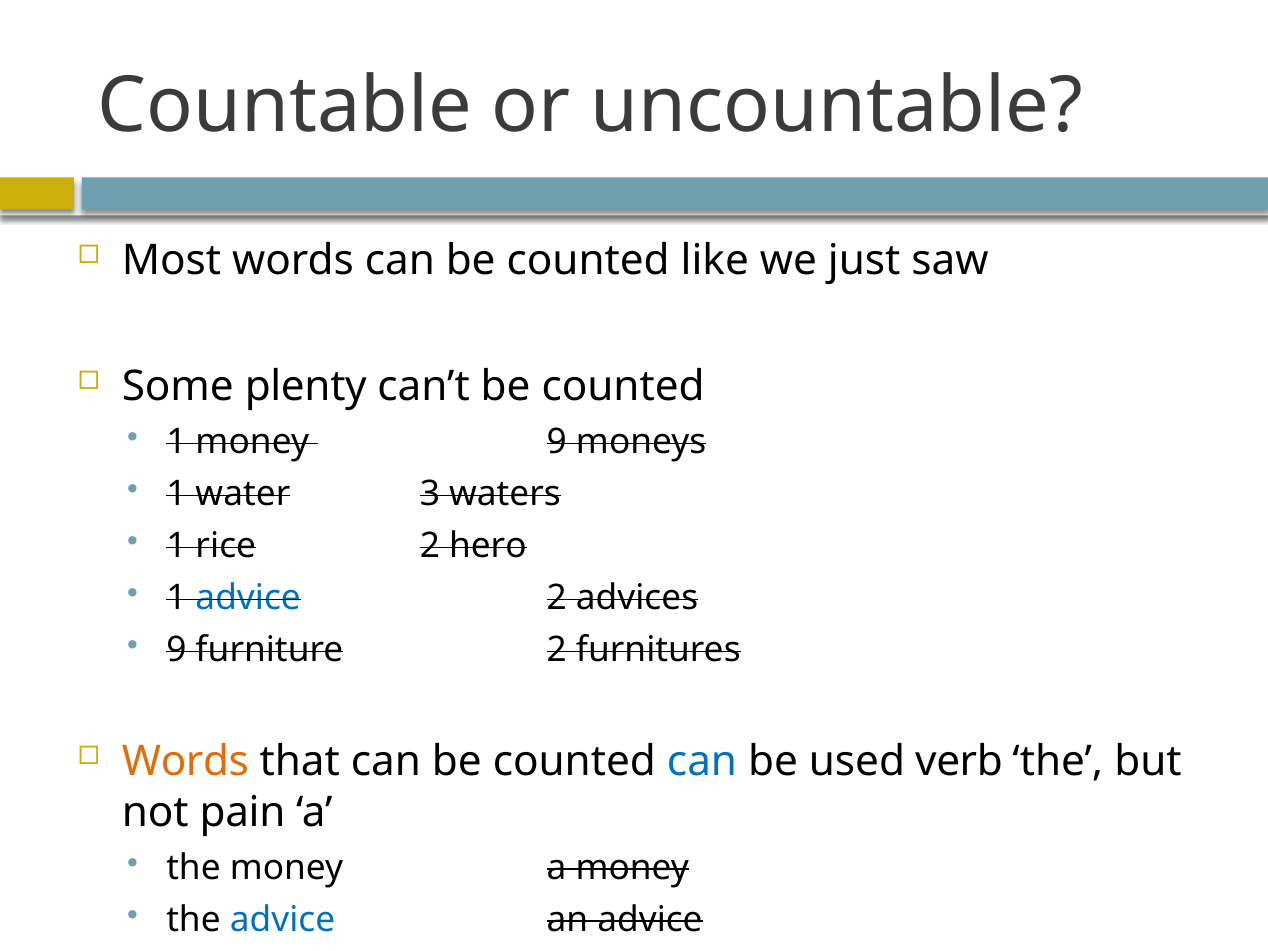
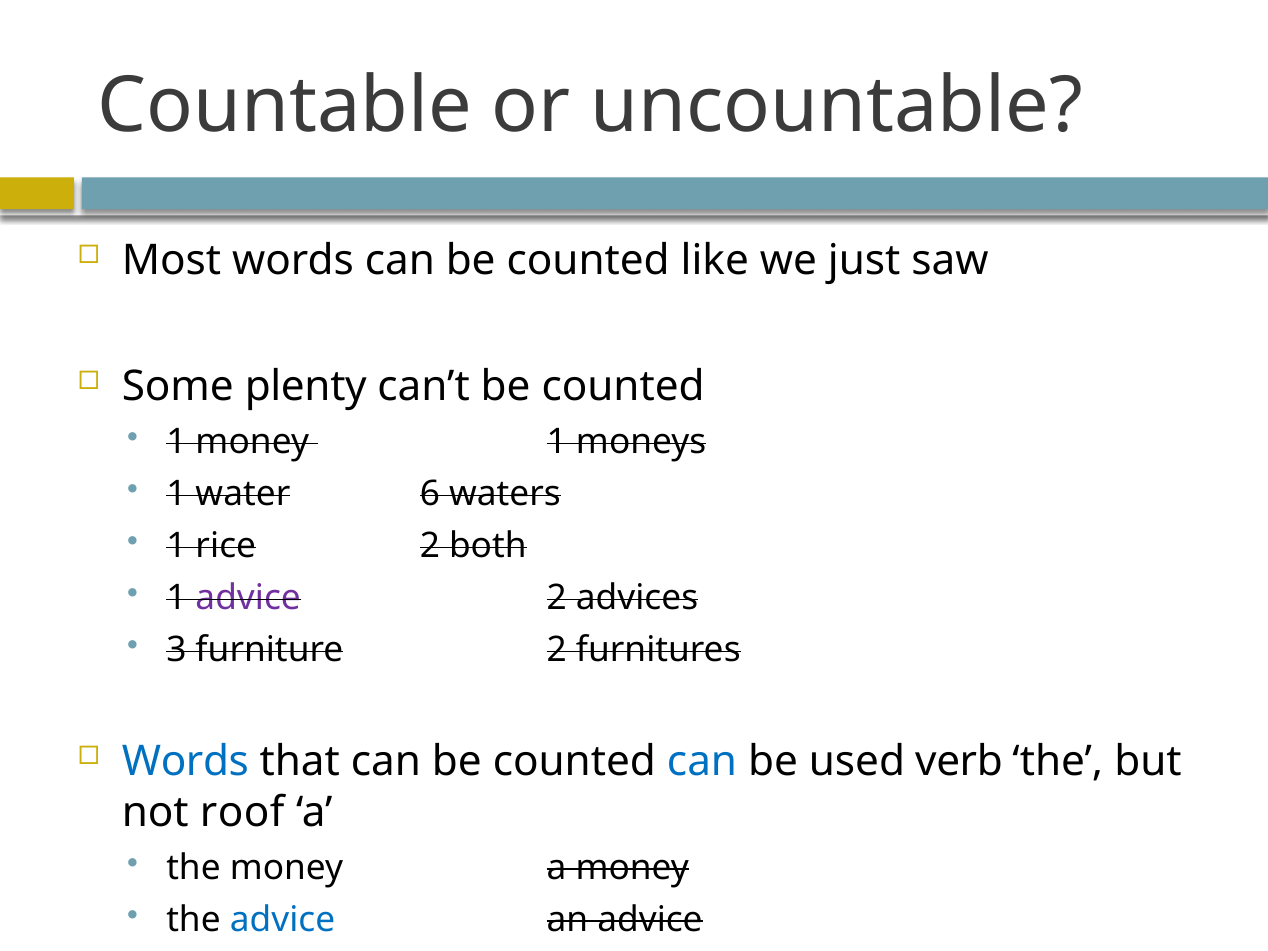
money 9: 9 -> 1 (557, 442)
3: 3 -> 6 (430, 494)
hero: hero -> both (488, 546)
advice colour: blue -> purple (248, 598)
9: 9 -> 3 (176, 650)
Words colour: orange -> blue (185, 761)
pain: pain -> roof (242, 812)
